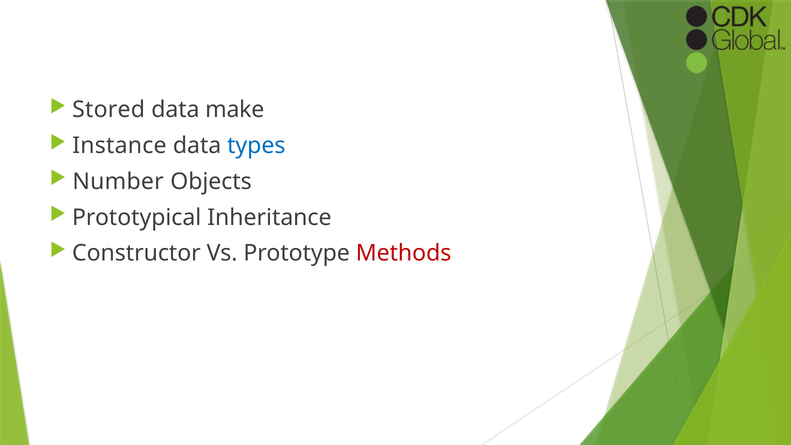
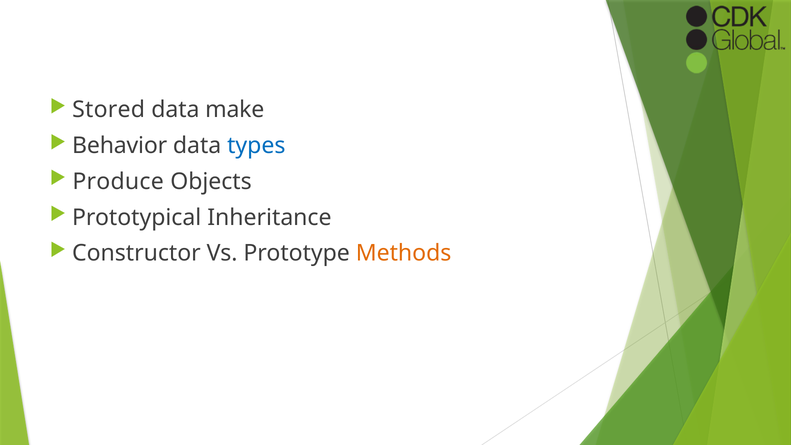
Instance: Instance -> Behavior (120, 146)
Number: Number -> Produce (118, 182)
Methods colour: red -> orange (404, 253)
